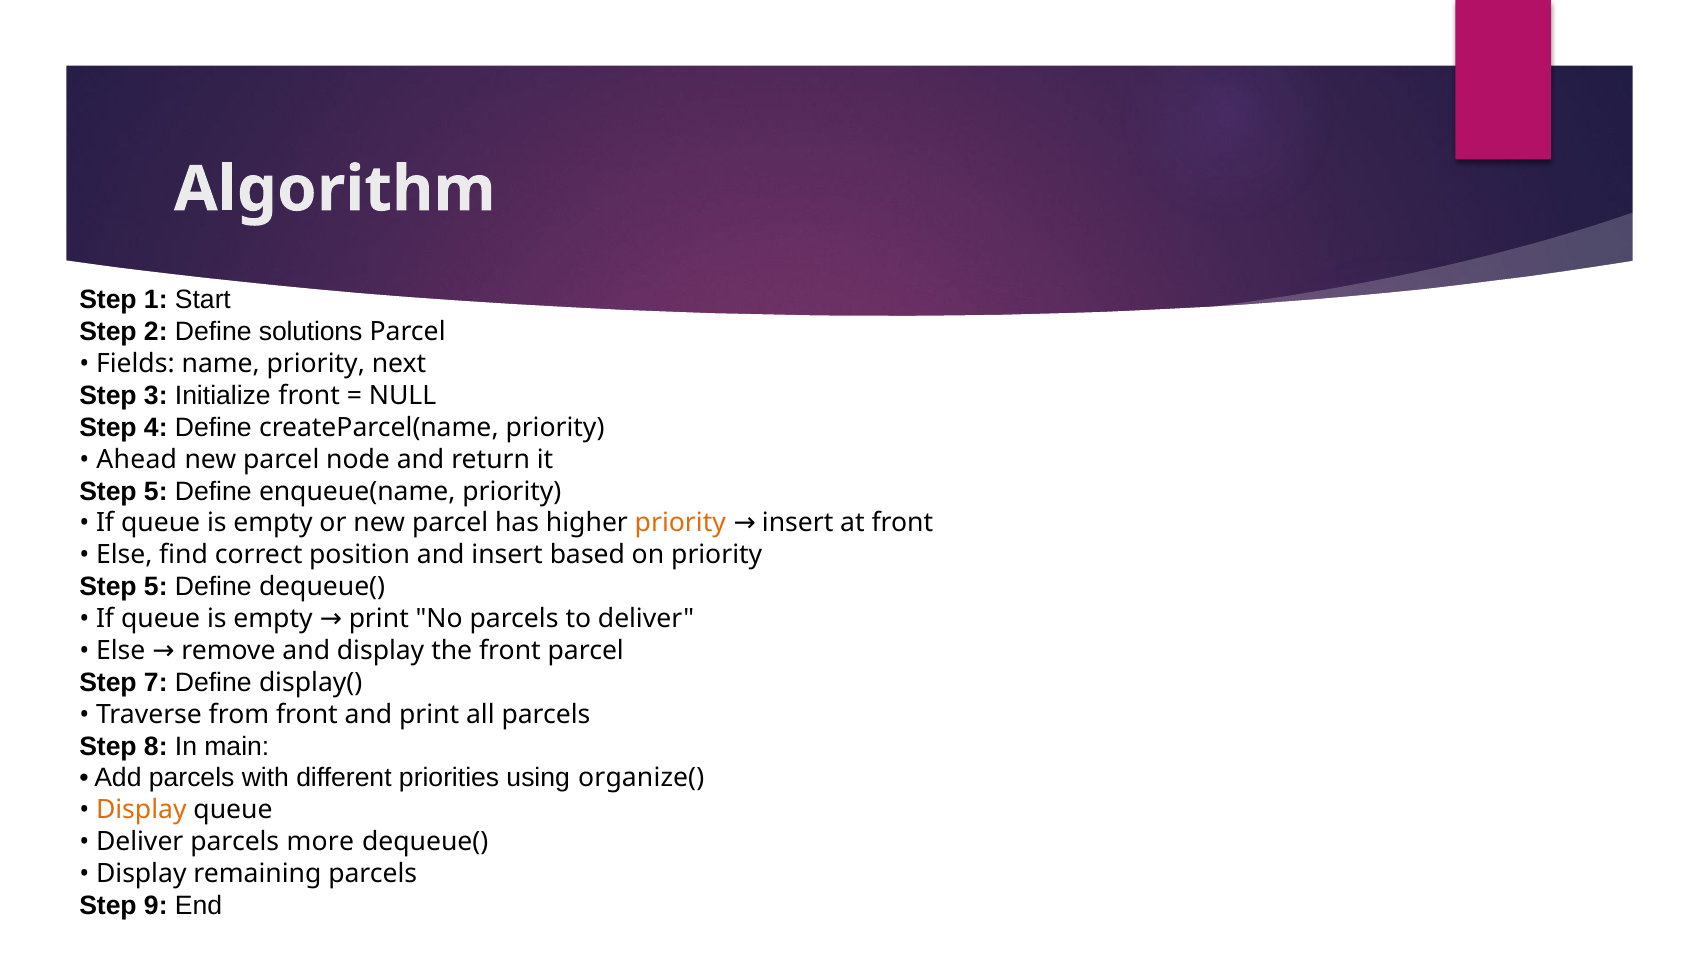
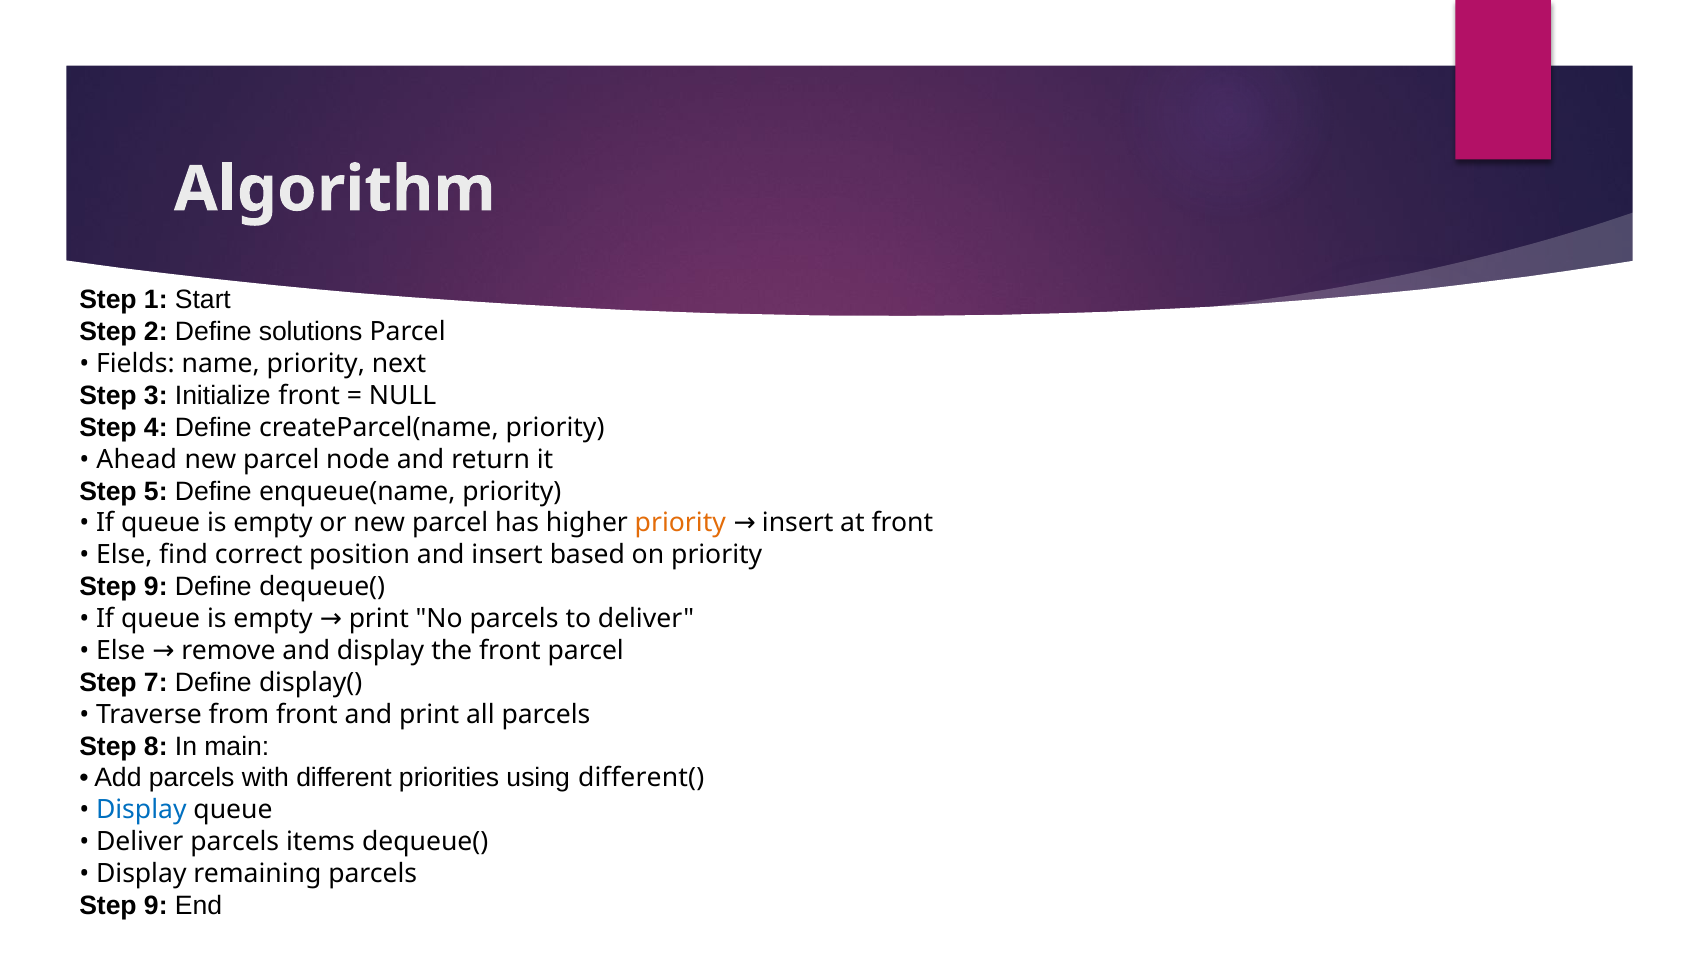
5: 5 -> 9 (156, 587)
organize(: organize( -> different( (641, 778)
Display colour: orange -> blue (141, 810)
more: more -> items (321, 842)
